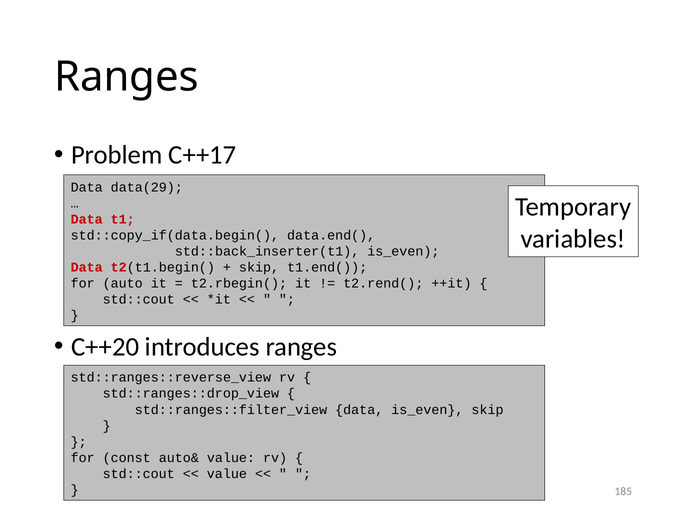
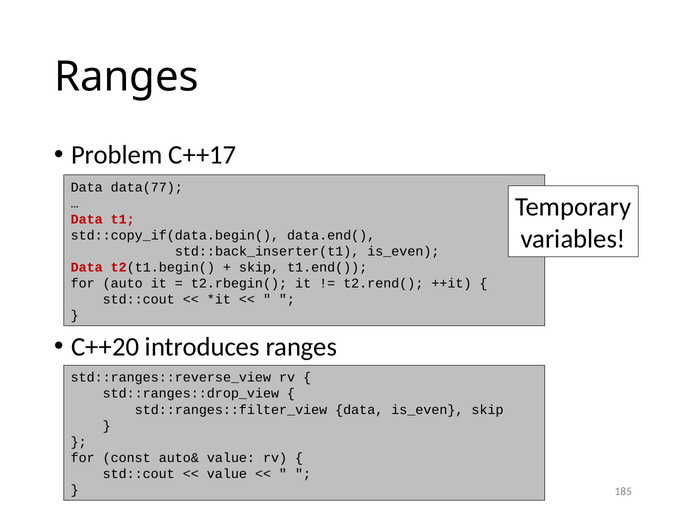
data(29: data(29 -> data(77 (147, 187)
